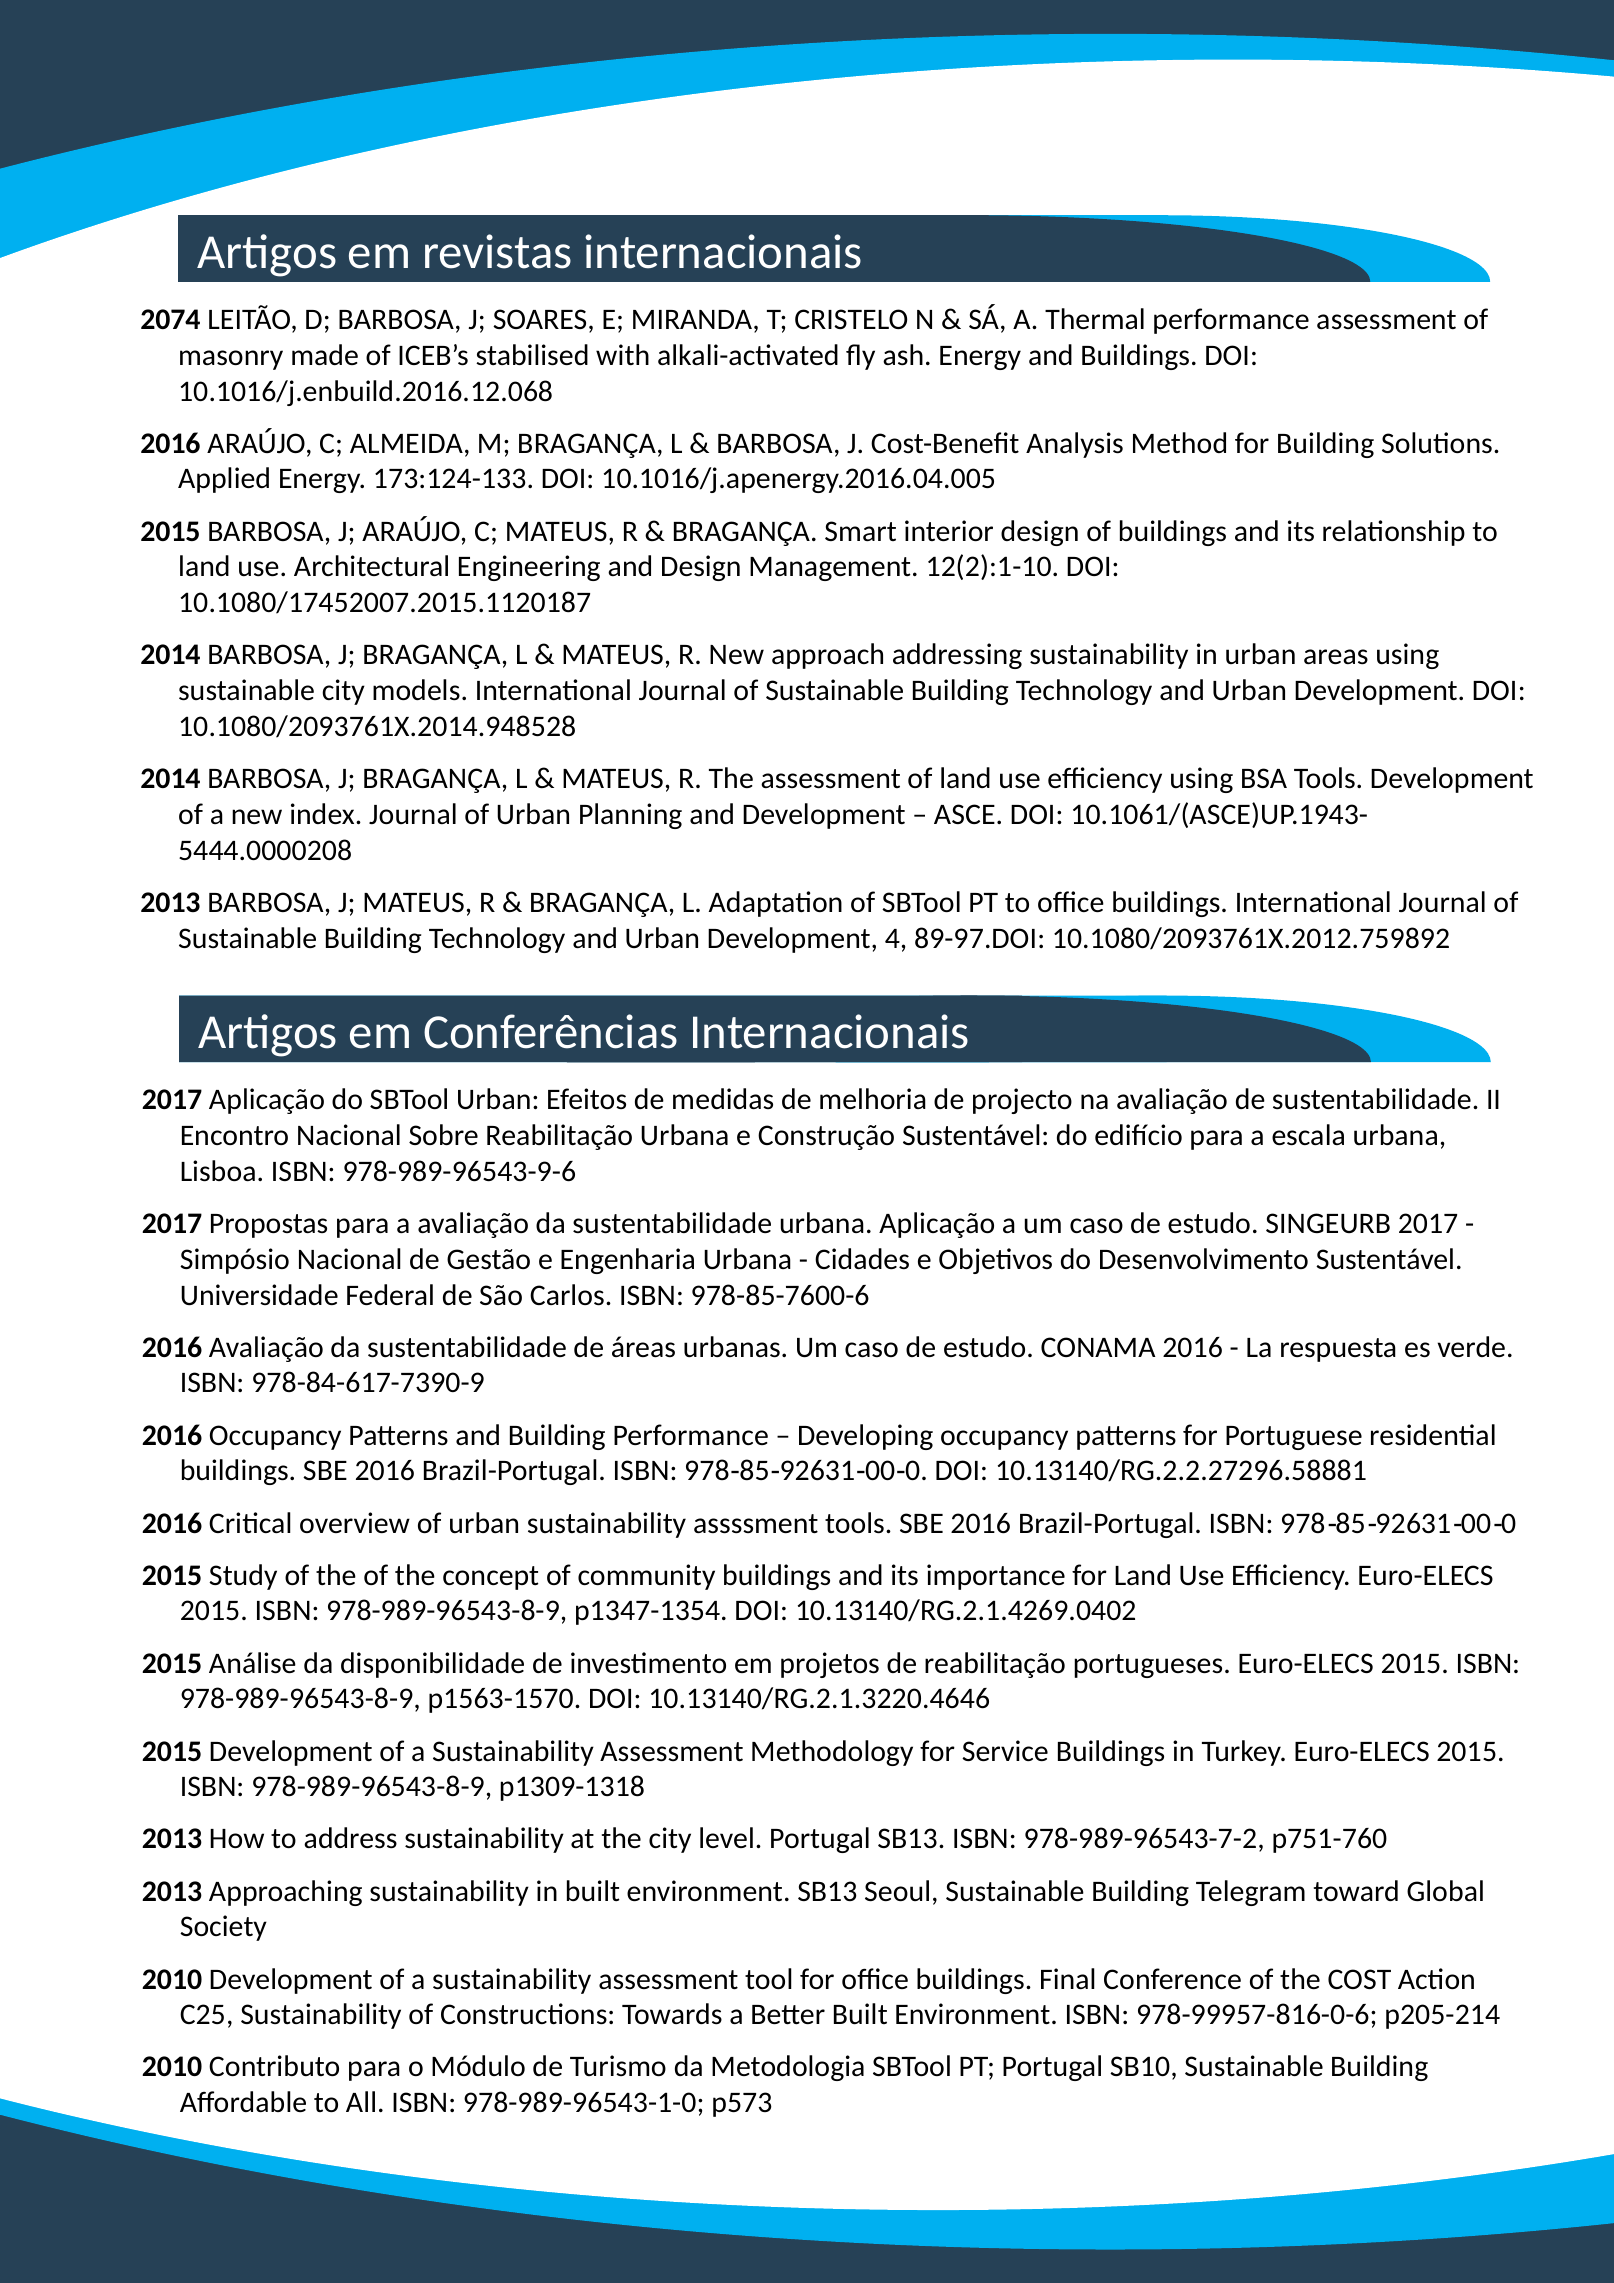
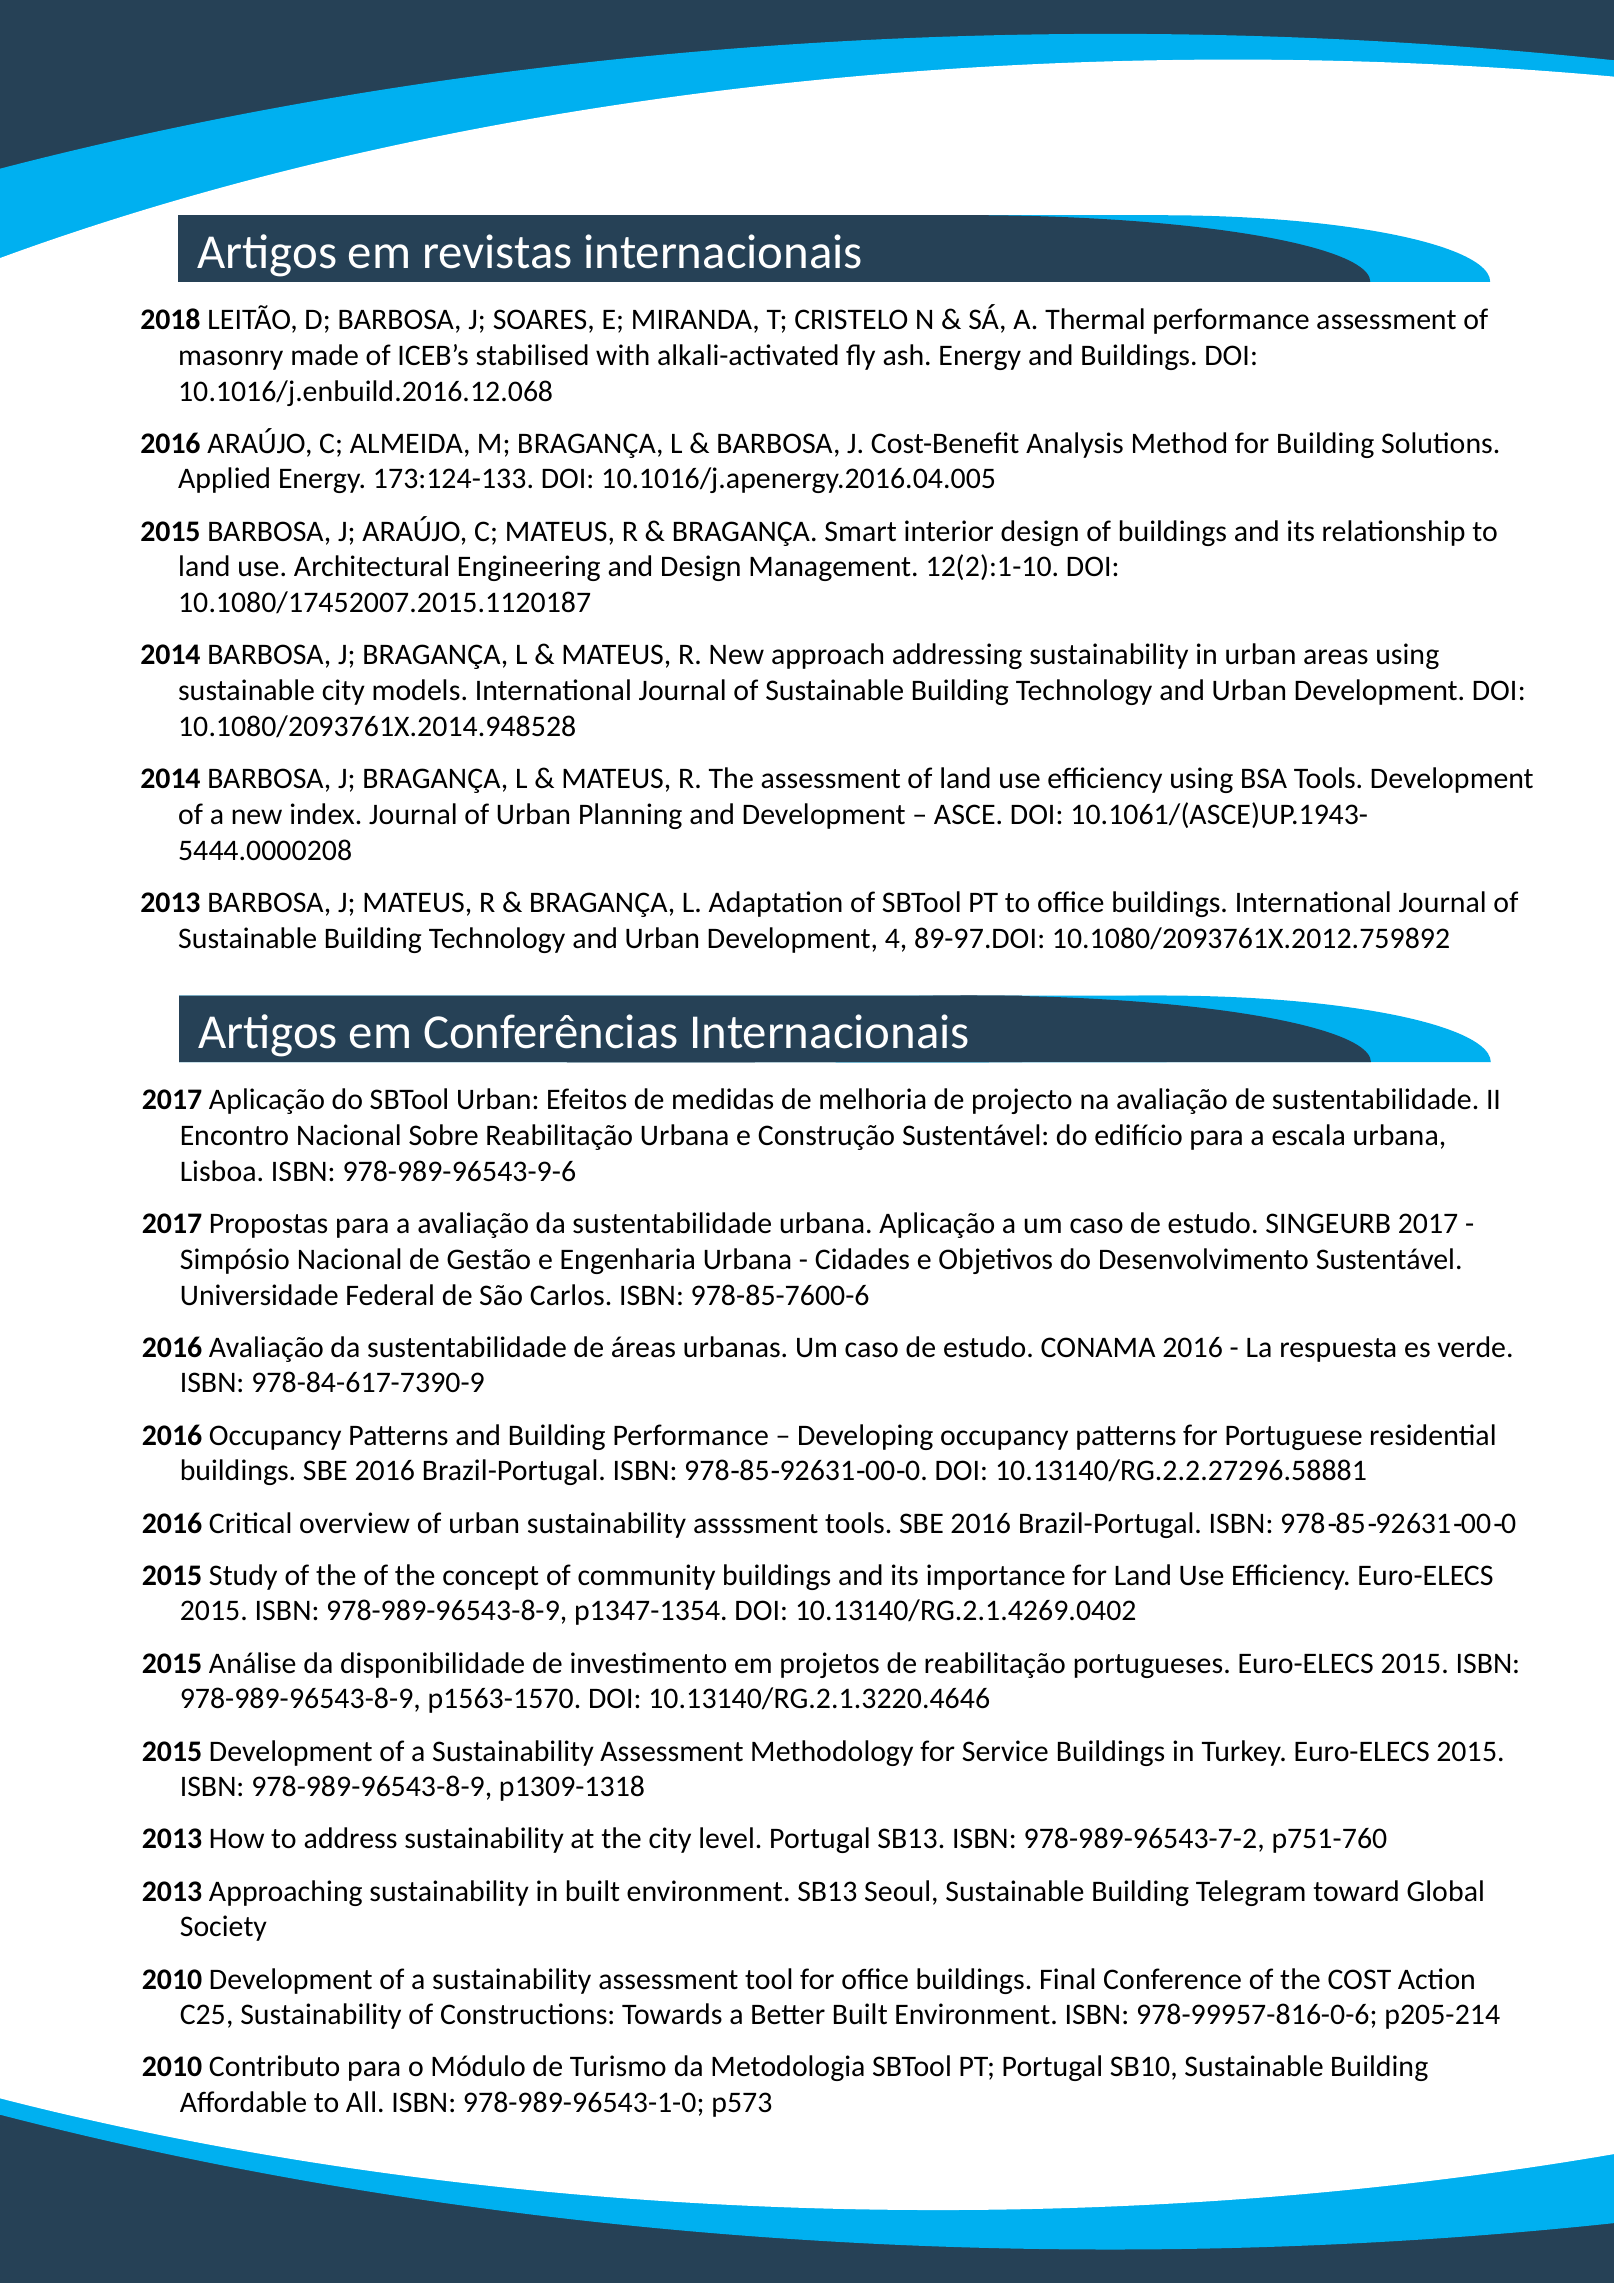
2074: 2074 -> 2018 (170, 320)
